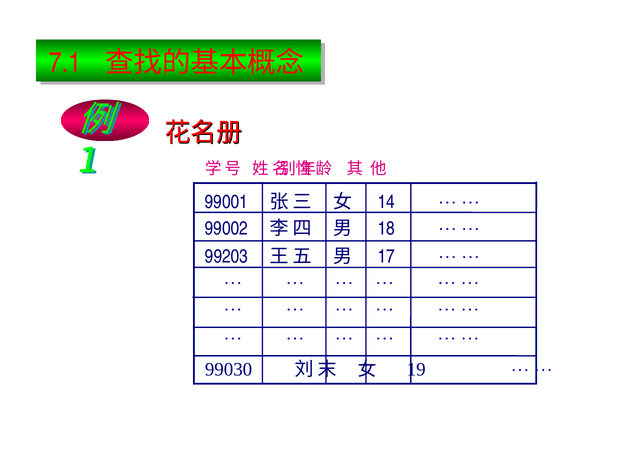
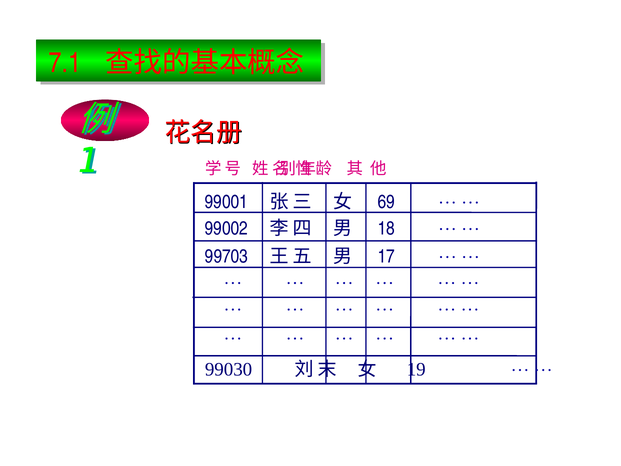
14: 14 -> 69 (386, 202)
99203: 99203 -> 99703 (226, 256)
